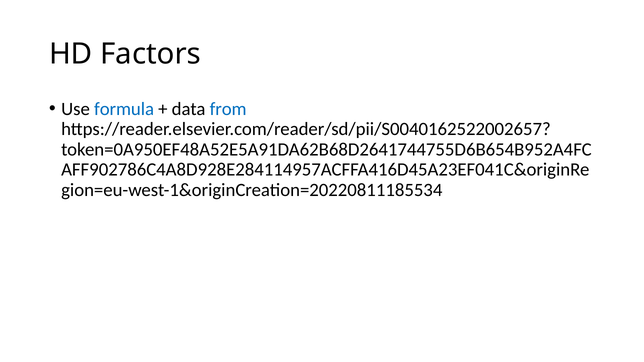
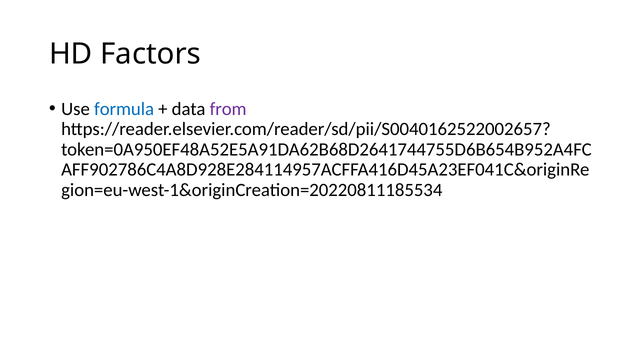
from colour: blue -> purple (228, 109)
